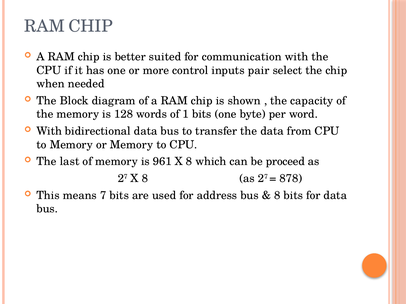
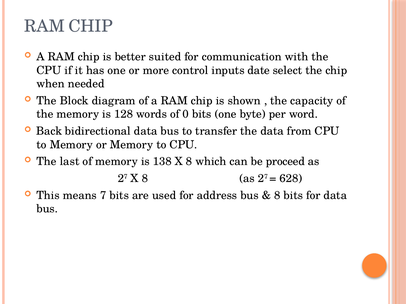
pair: pair -> date (259, 70)
1: 1 -> 0 (186, 114)
With: With -> Back (49, 131)
961: 961 -> 138 (162, 162)
878: 878 -> 628 (291, 179)
